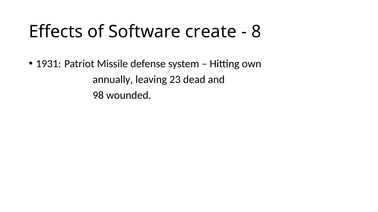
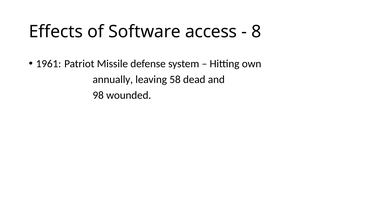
create: create -> access (211, 32)
1931: 1931 -> 1961 (49, 64)
23: 23 -> 58 (175, 80)
